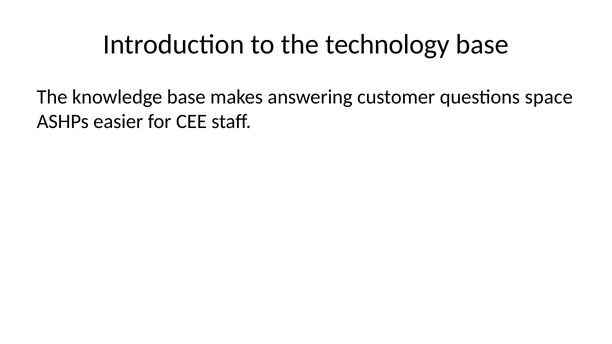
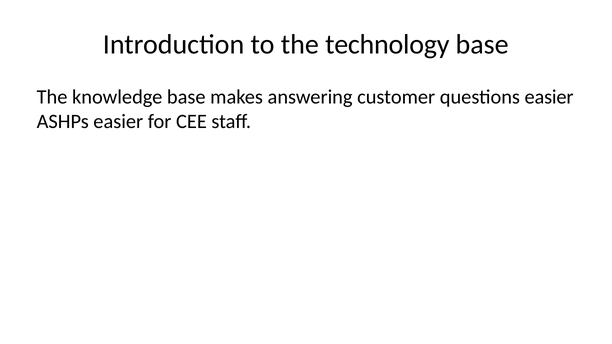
questions space: space -> easier (549, 97)
